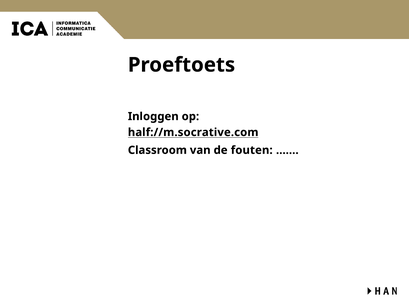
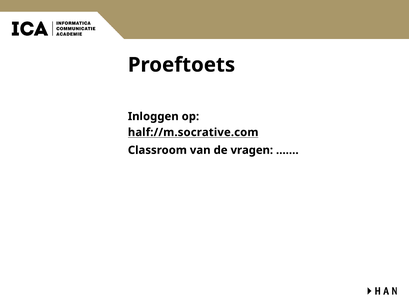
fouten: fouten -> vragen (252, 150)
